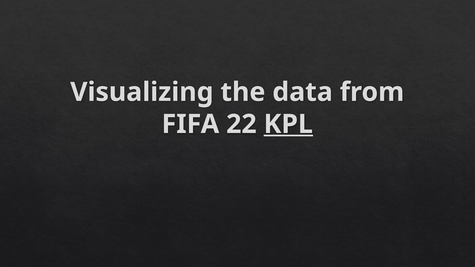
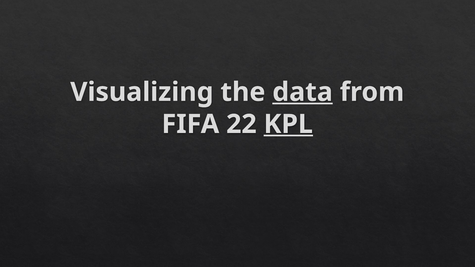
data underline: none -> present (303, 92)
